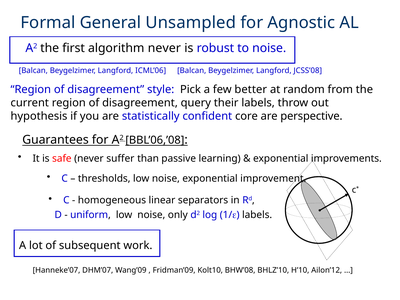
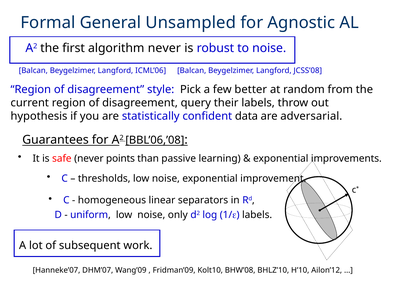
core: core -> data (246, 116)
perspective: perspective -> adversarial (311, 116)
suffer: suffer -> points (120, 159)
